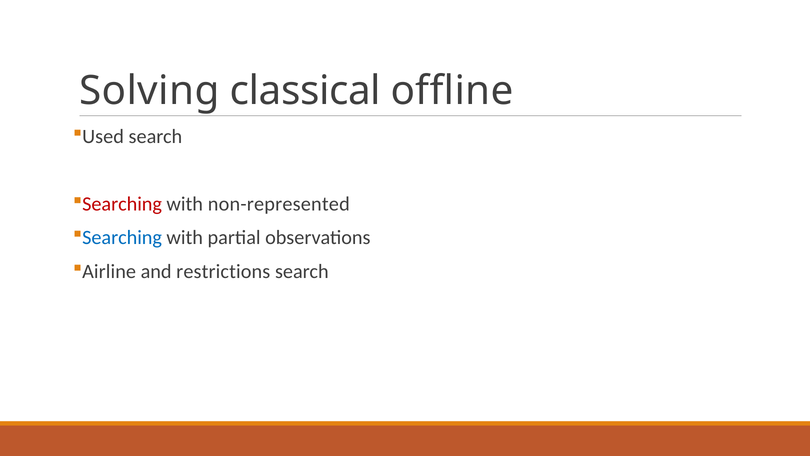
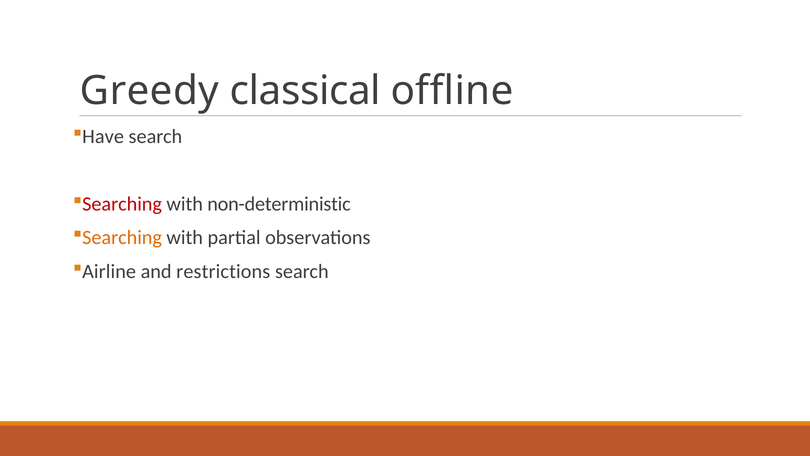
Solving: Solving -> Greedy (149, 91)
Used: Used -> Have (103, 136)
non-represented: non-represented -> non-deterministic (279, 204)
Searching colour: blue -> orange (122, 238)
